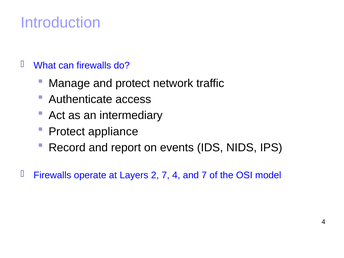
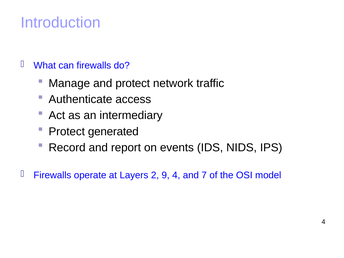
appliance: appliance -> generated (113, 132)
2 7: 7 -> 9 (166, 175)
